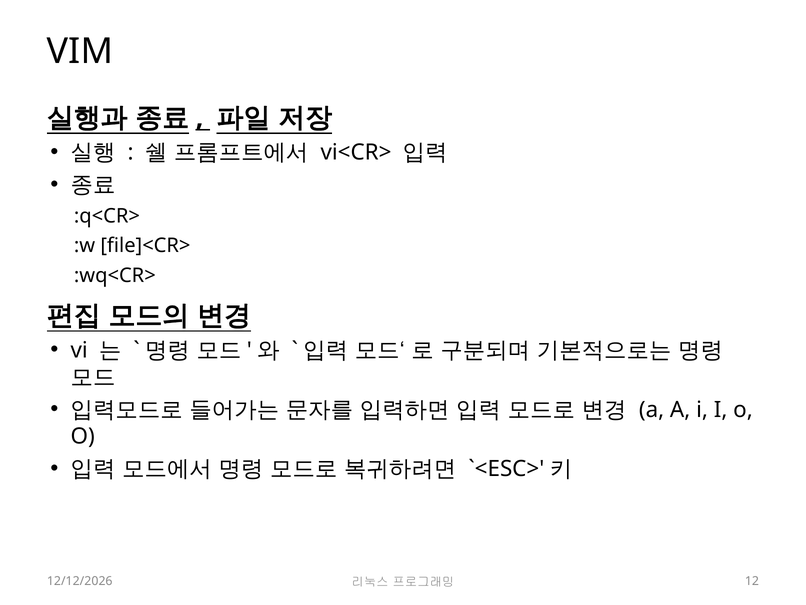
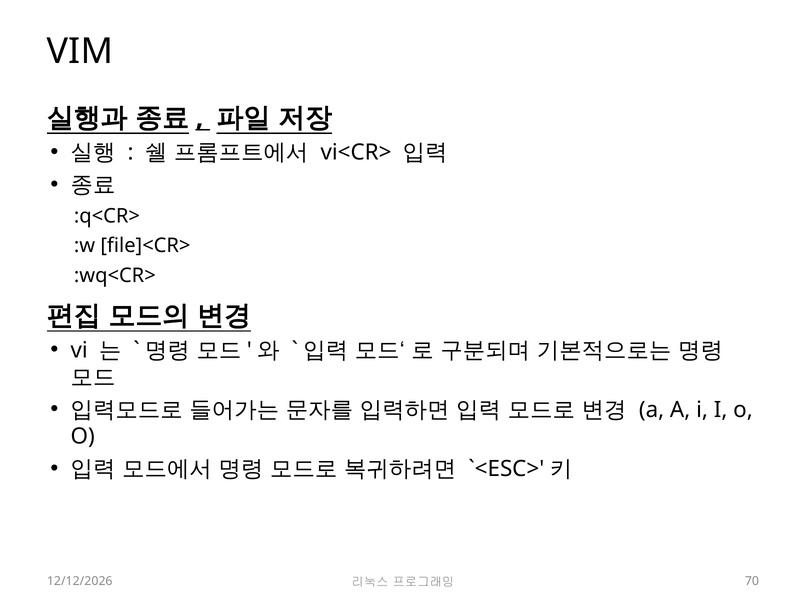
12: 12 -> 70 (752, 581)
